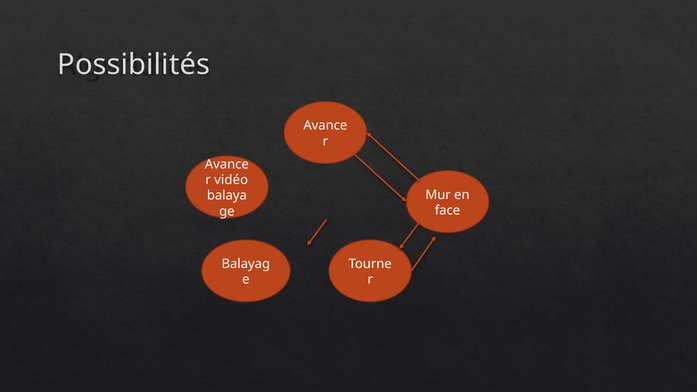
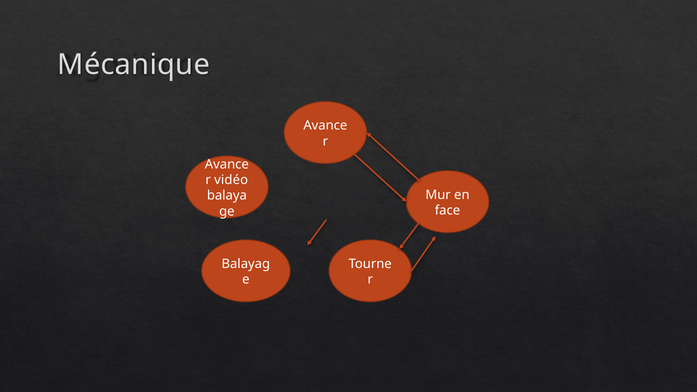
Possibilités: Possibilités -> Mécanique (134, 65)
